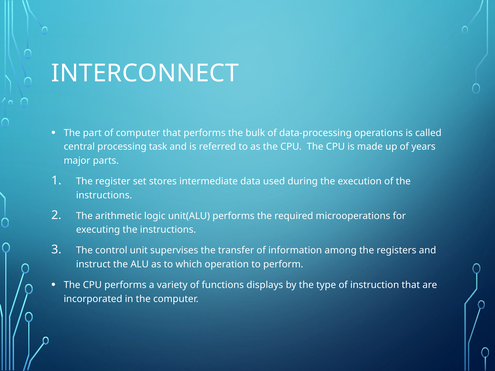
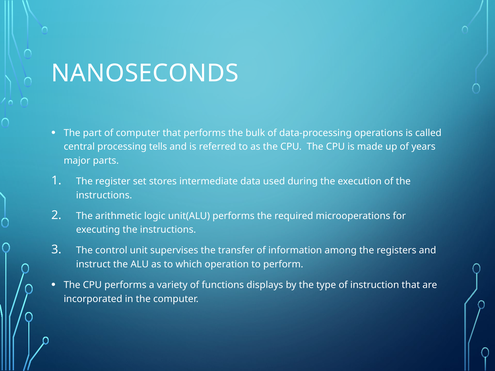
INTERCONNECT: INTERCONNECT -> NANOSECONDS (145, 73)
task: task -> tells (158, 147)
